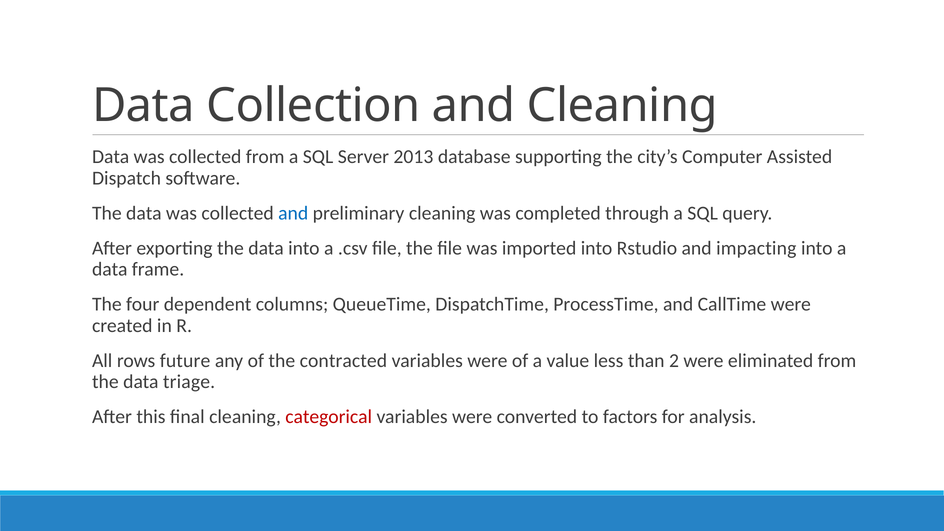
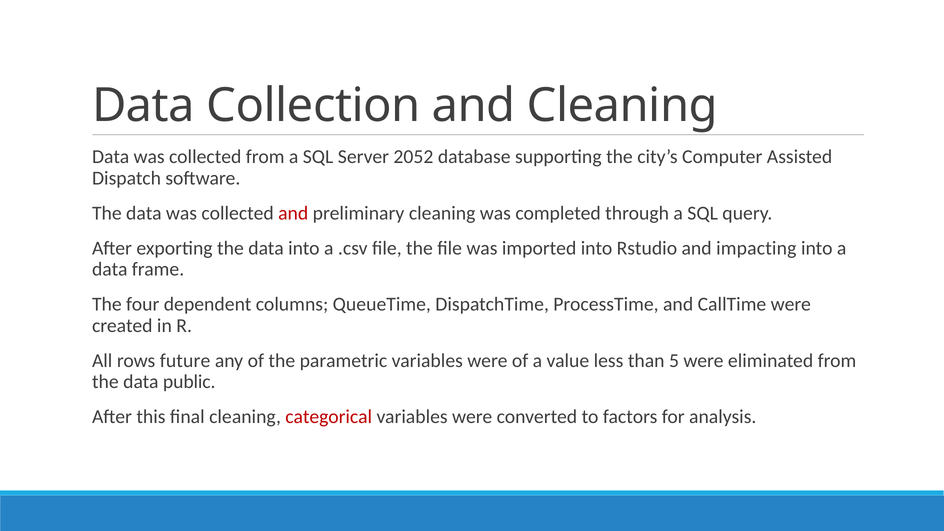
2013: 2013 -> 2052 (413, 157)
and colour: blue -> red (293, 213)
contracted: contracted -> parametric (343, 361)
2: 2 -> 5 (674, 361)
triage: triage -> public (189, 382)
